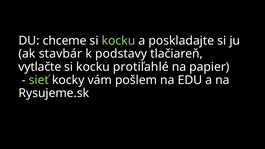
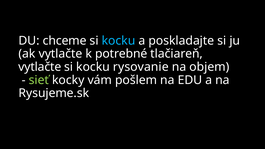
kocku colour: light green -> light blue (119, 41)
ak stavbár: stavbár -> vytlačte (61, 54)
podstavy: podstavy -> potrebné (121, 54)
protiľahlé: protiľahlé -> rysovanie (141, 67)
papier: papier -> objem (209, 67)
